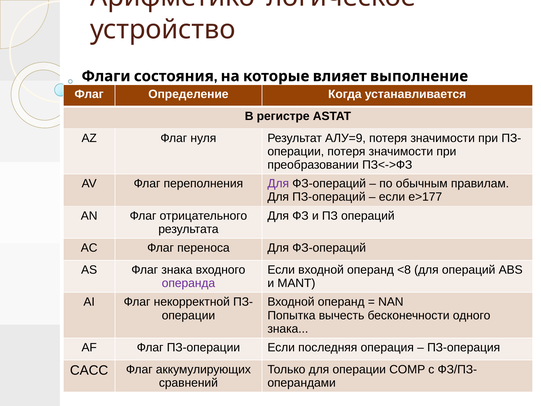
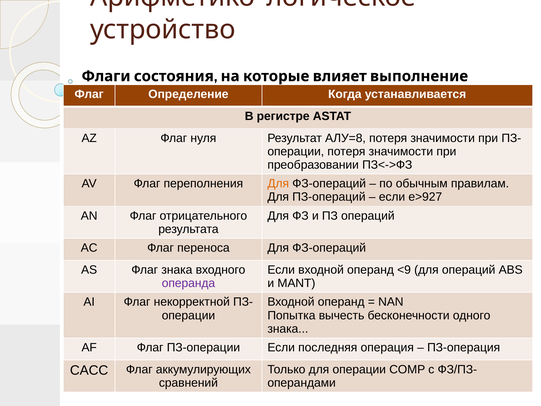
АЛУ=9: АЛУ=9 -> АЛУ=8 (345, 138)
Для colour: purple -> orange (278, 183)
e>177: e>177 -> e>927 (425, 197)
<8: <8 -> <9 (404, 270)
